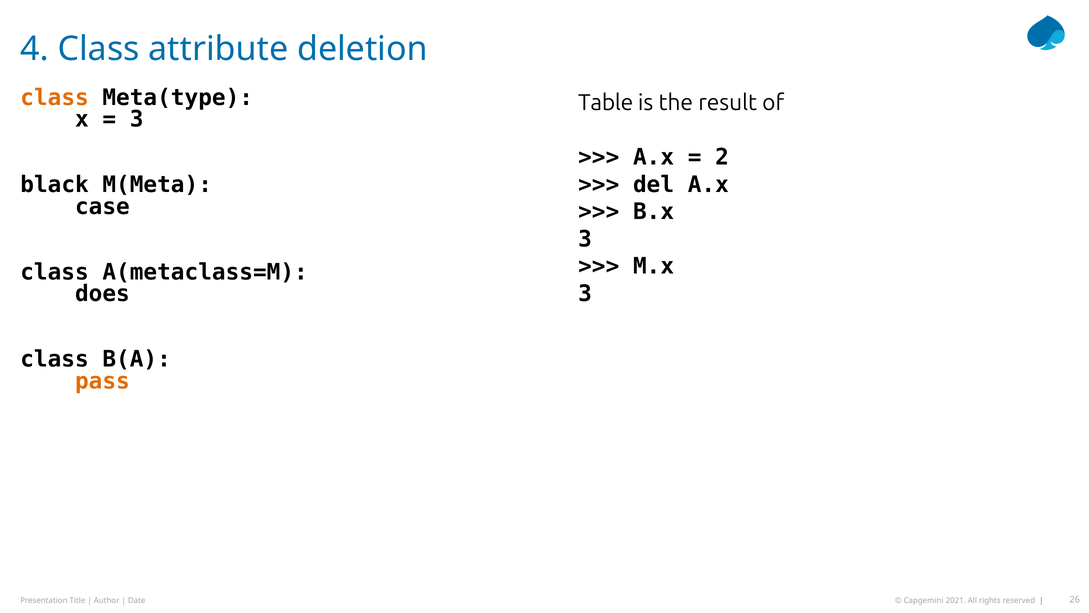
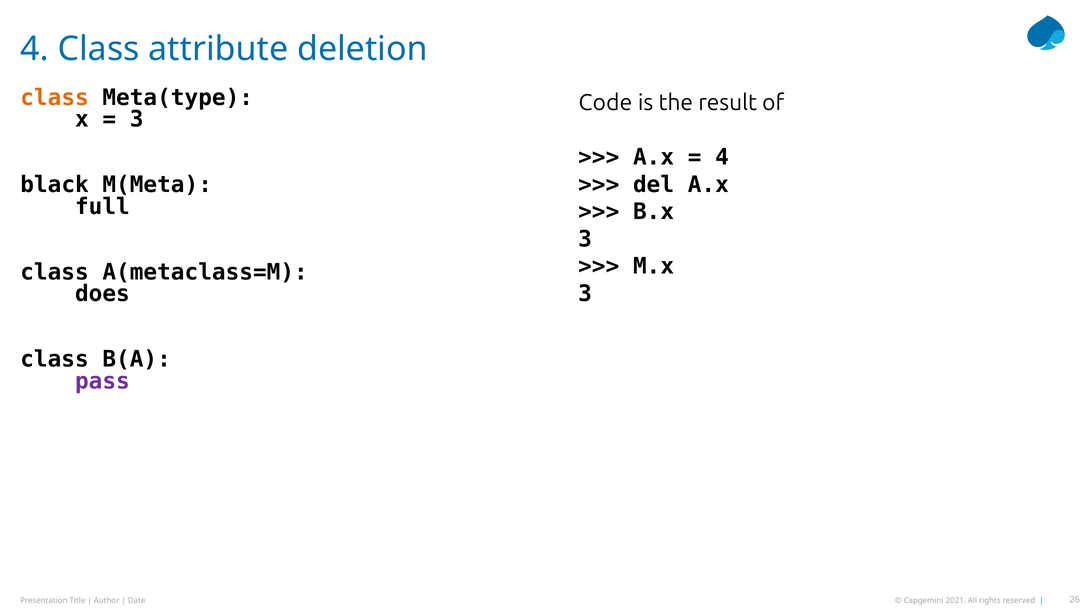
Table: Table -> Code (605, 103)
2: 2 -> 4 (722, 157)
case: case -> full (102, 206)
pass colour: orange -> purple (102, 381)
